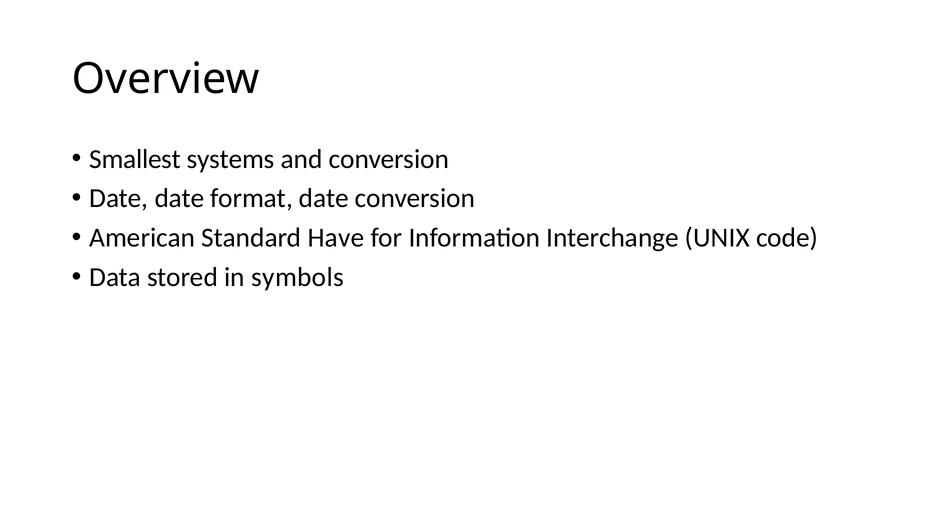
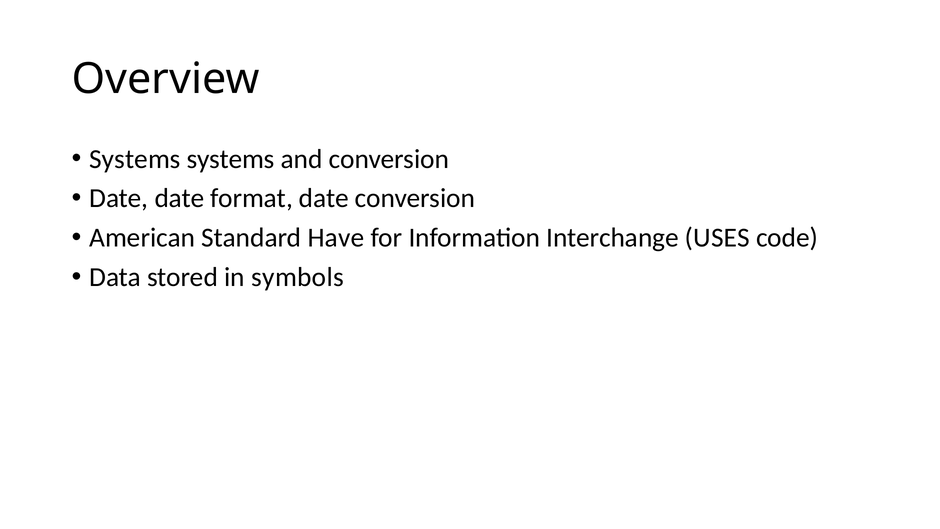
Smallest: Smallest -> Systems (135, 159)
UNIX: UNIX -> USES (717, 238)
